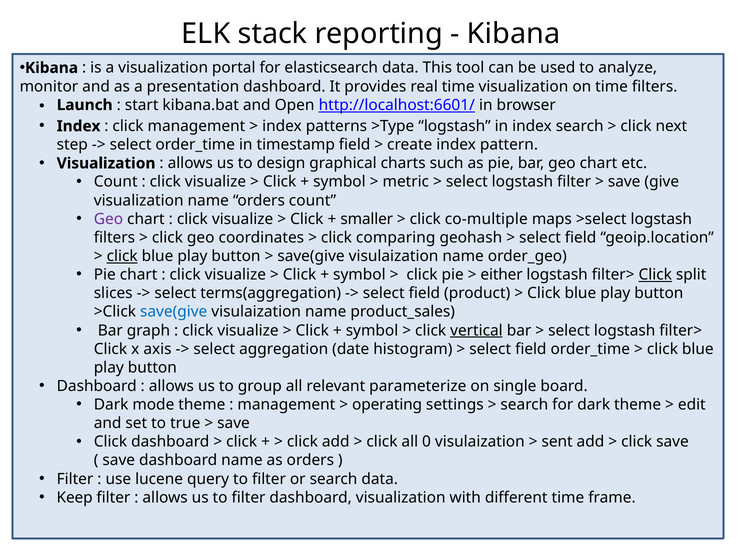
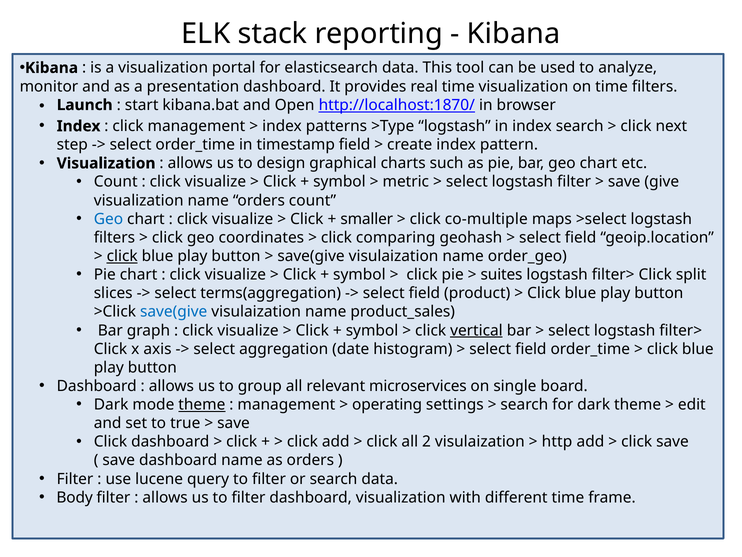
http://localhost:6601/: http://localhost:6601/ -> http://localhost:1870/ (397, 105)
Geo colour: purple -> blue (108, 219)
either: either -> suites (502, 274)
Click underline: present -> none (655, 274)
parameterize: parameterize -> microservices (418, 386)
theme underline: none -> present (202, 404)
0: 0 -> 2 (427, 441)
sent: sent -> http (557, 441)
Keep: Keep -> Body (75, 497)
